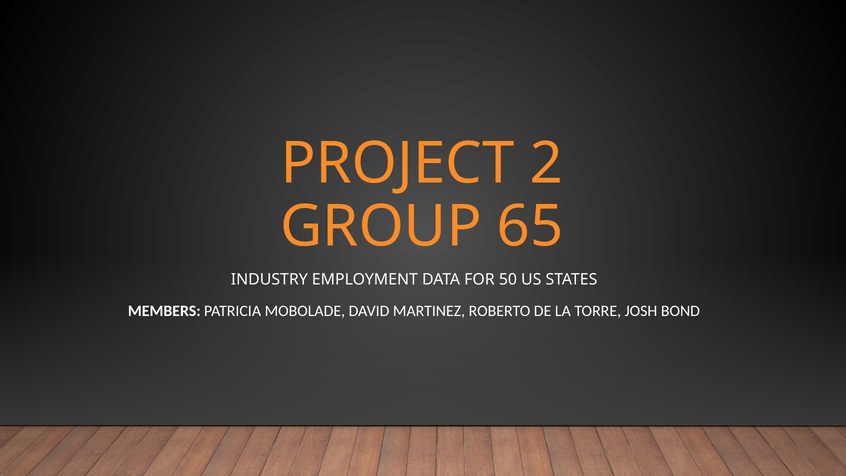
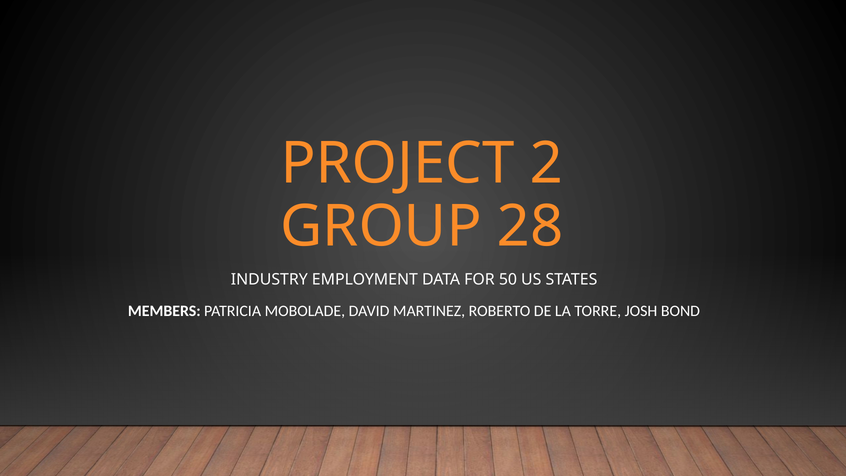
65: 65 -> 28 (530, 227)
